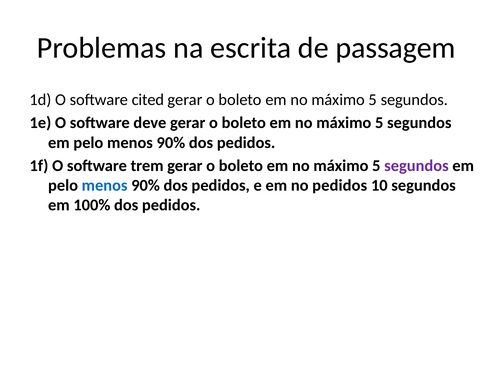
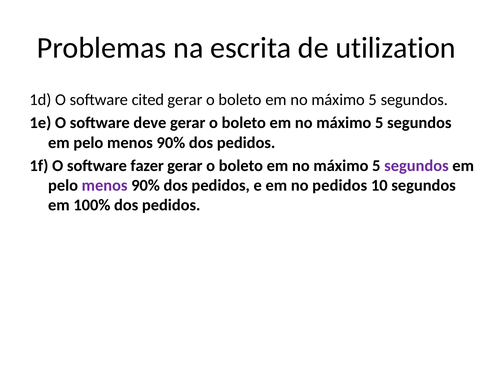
passagem: passagem -> utilization (396, 48)
trem: trem -> fazer (147, 165)
menos colour: blue -> purple (105, 185)
